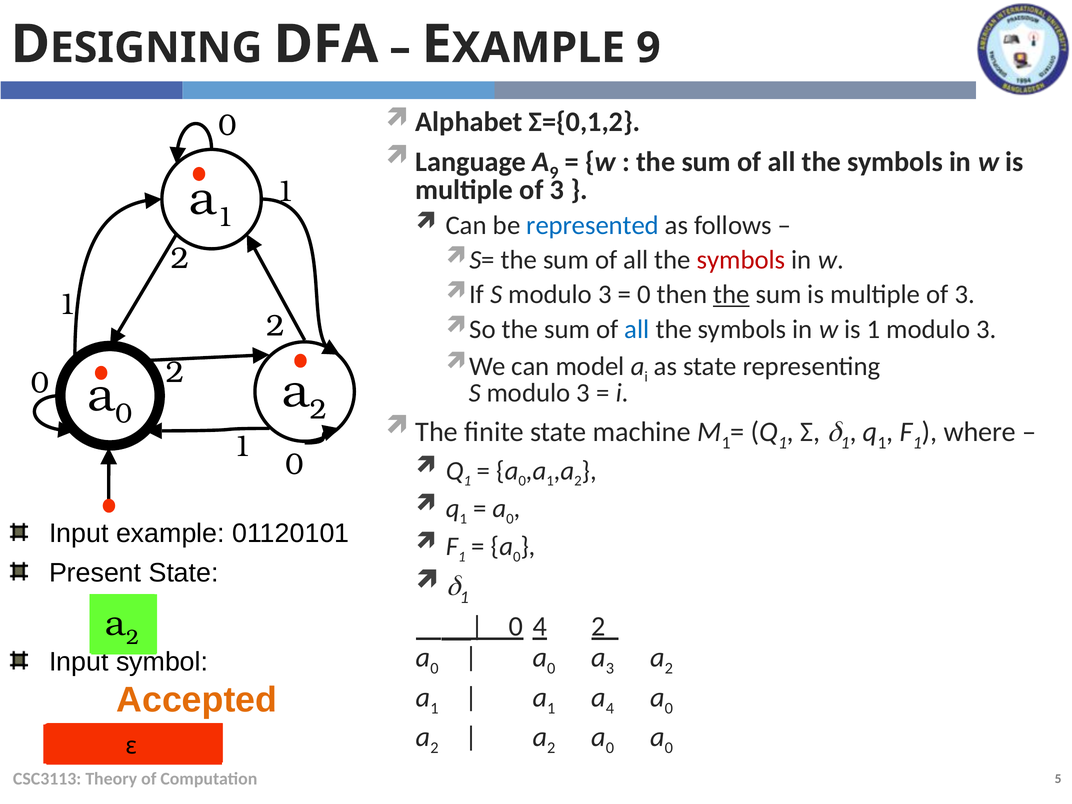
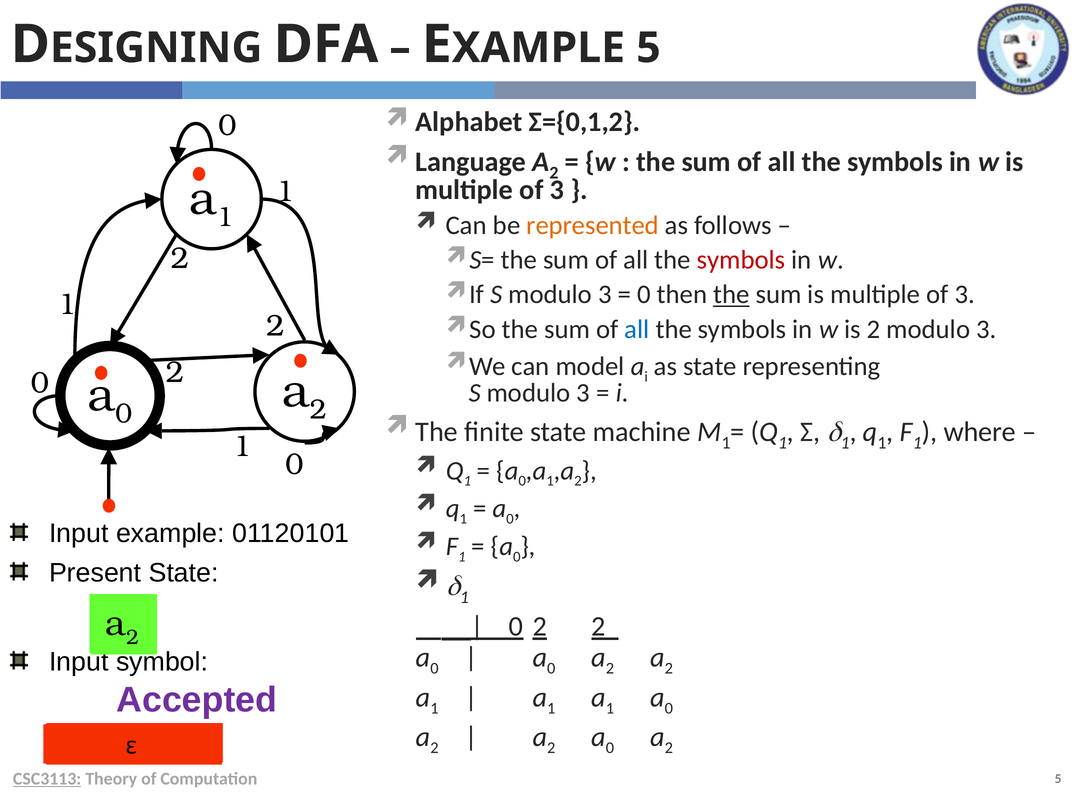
9: 9 -> 5 (648, 48)
9: 9 -> 2 (554, 173)
represented colour: blue -> orange (593, 225)
is 1: 1 -> 2 (873, 329)
0 4: 4 -> 2 (540, 627)
3: 3 -> 2 (610, 668)
Accepted colour: orange -> purple (197, 700)
4: 4 -> 1 (610, 708)
0: 0 -> 2 (669, 748)
CSC3113 underline: none -> present (47, 779)
